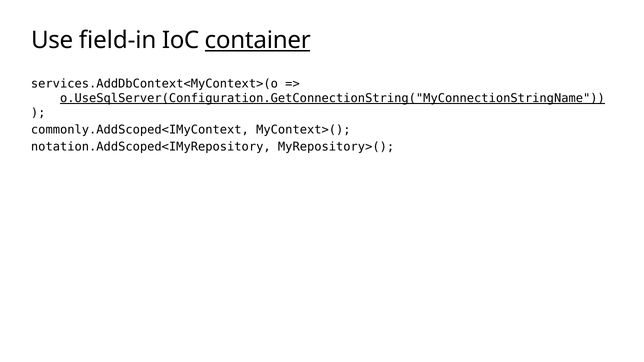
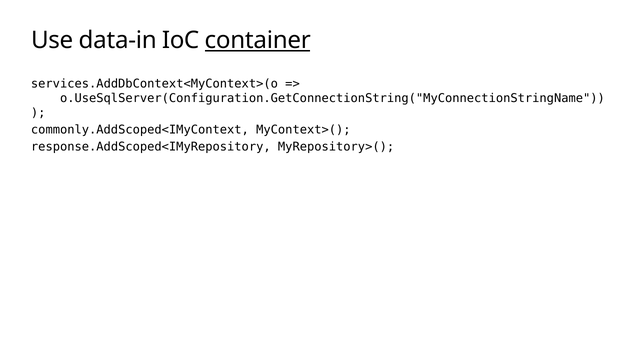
field-in: field-in -> data-in (118, 40)
o.UseSqlServer(Configuration.GetConnectionString("MyConnectionStringName underline: present -> none (332, 98)
notation.AddScoped<IMyRepository: notation.AddScoped<IMyRepository -> response.AddScoped<IMyRepository (151, 147)
